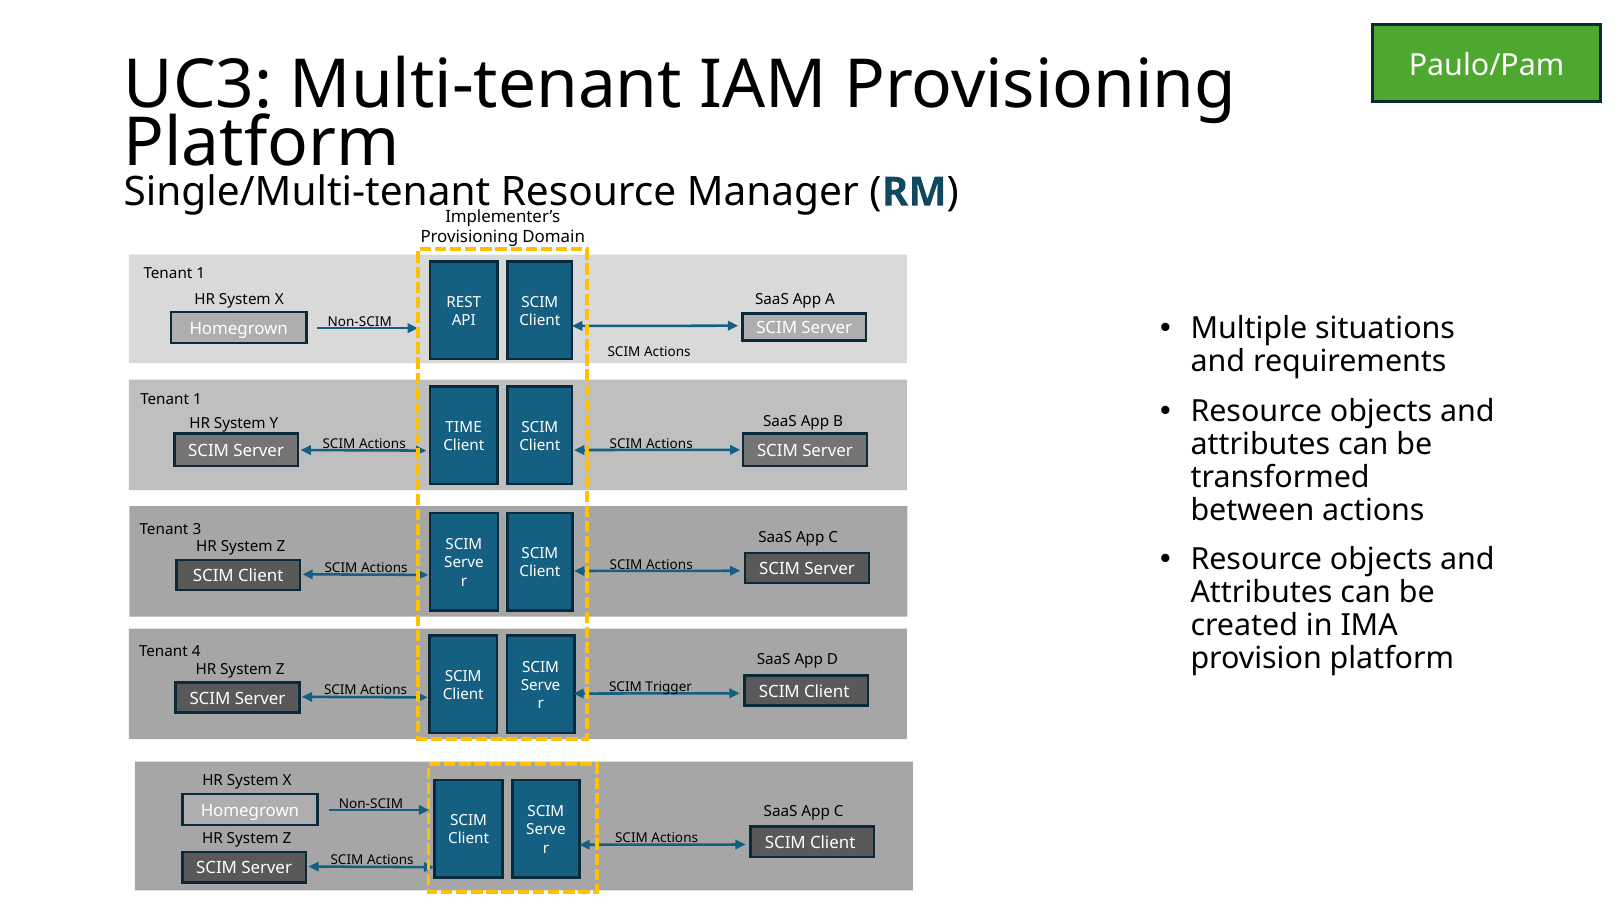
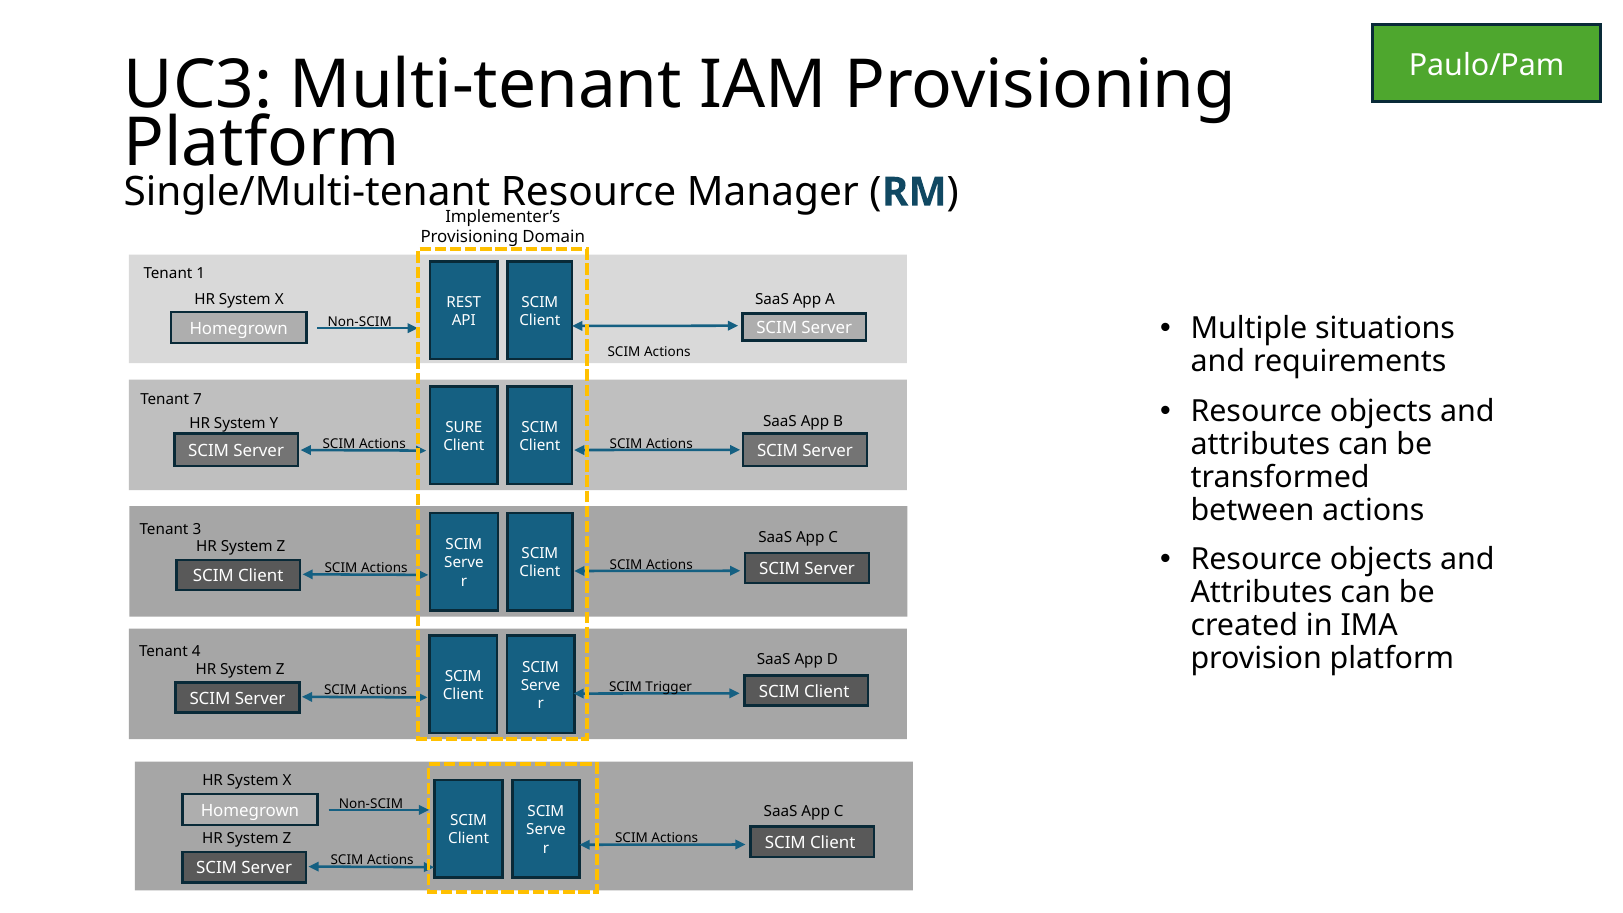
1: 1 -> 7 (197, 400)
TIME: TIME -> SURE (464, 427)
